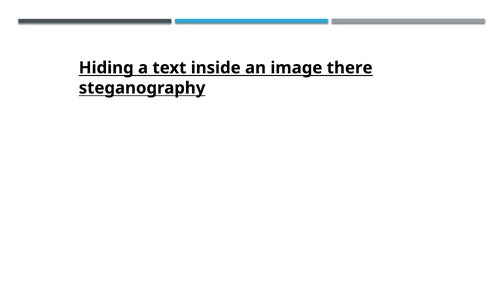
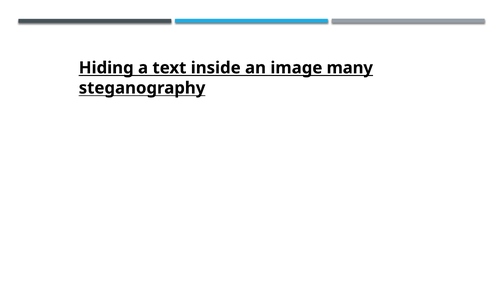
there: there -> many (350, 68)
